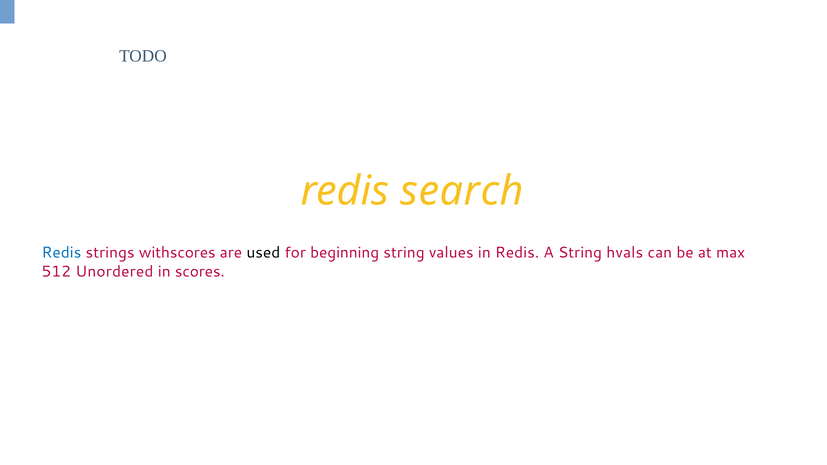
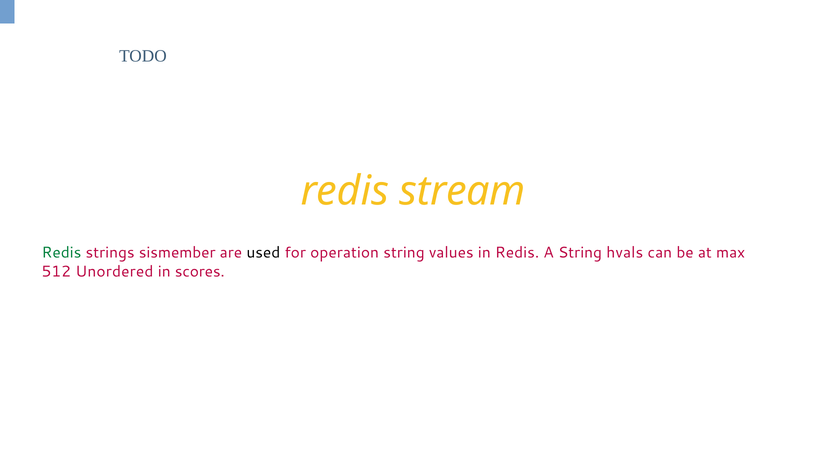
search: search -> stream (462, 191)
Redis colour: blue -> green (61, 253)
withscores: withscores -> sismember (177, 253)
beginning: beginning -> operation (345, 253)
